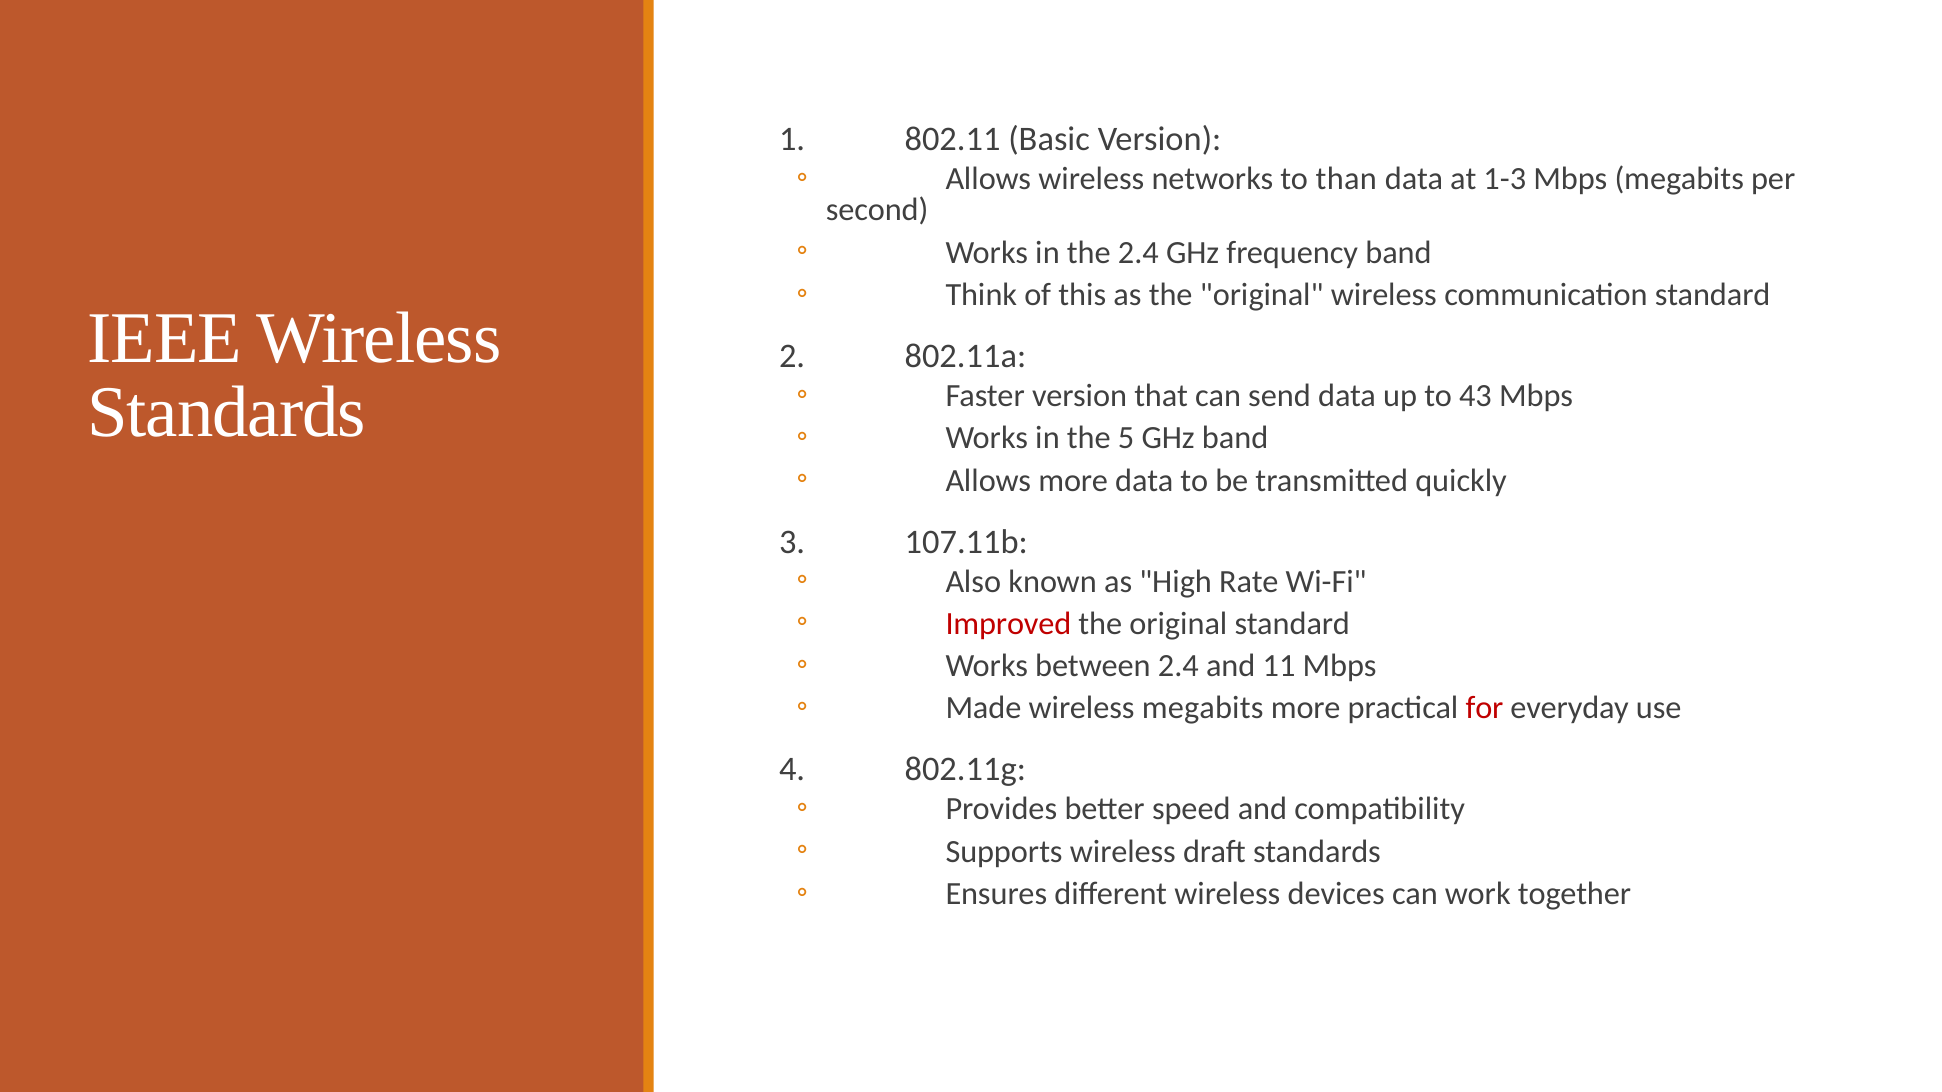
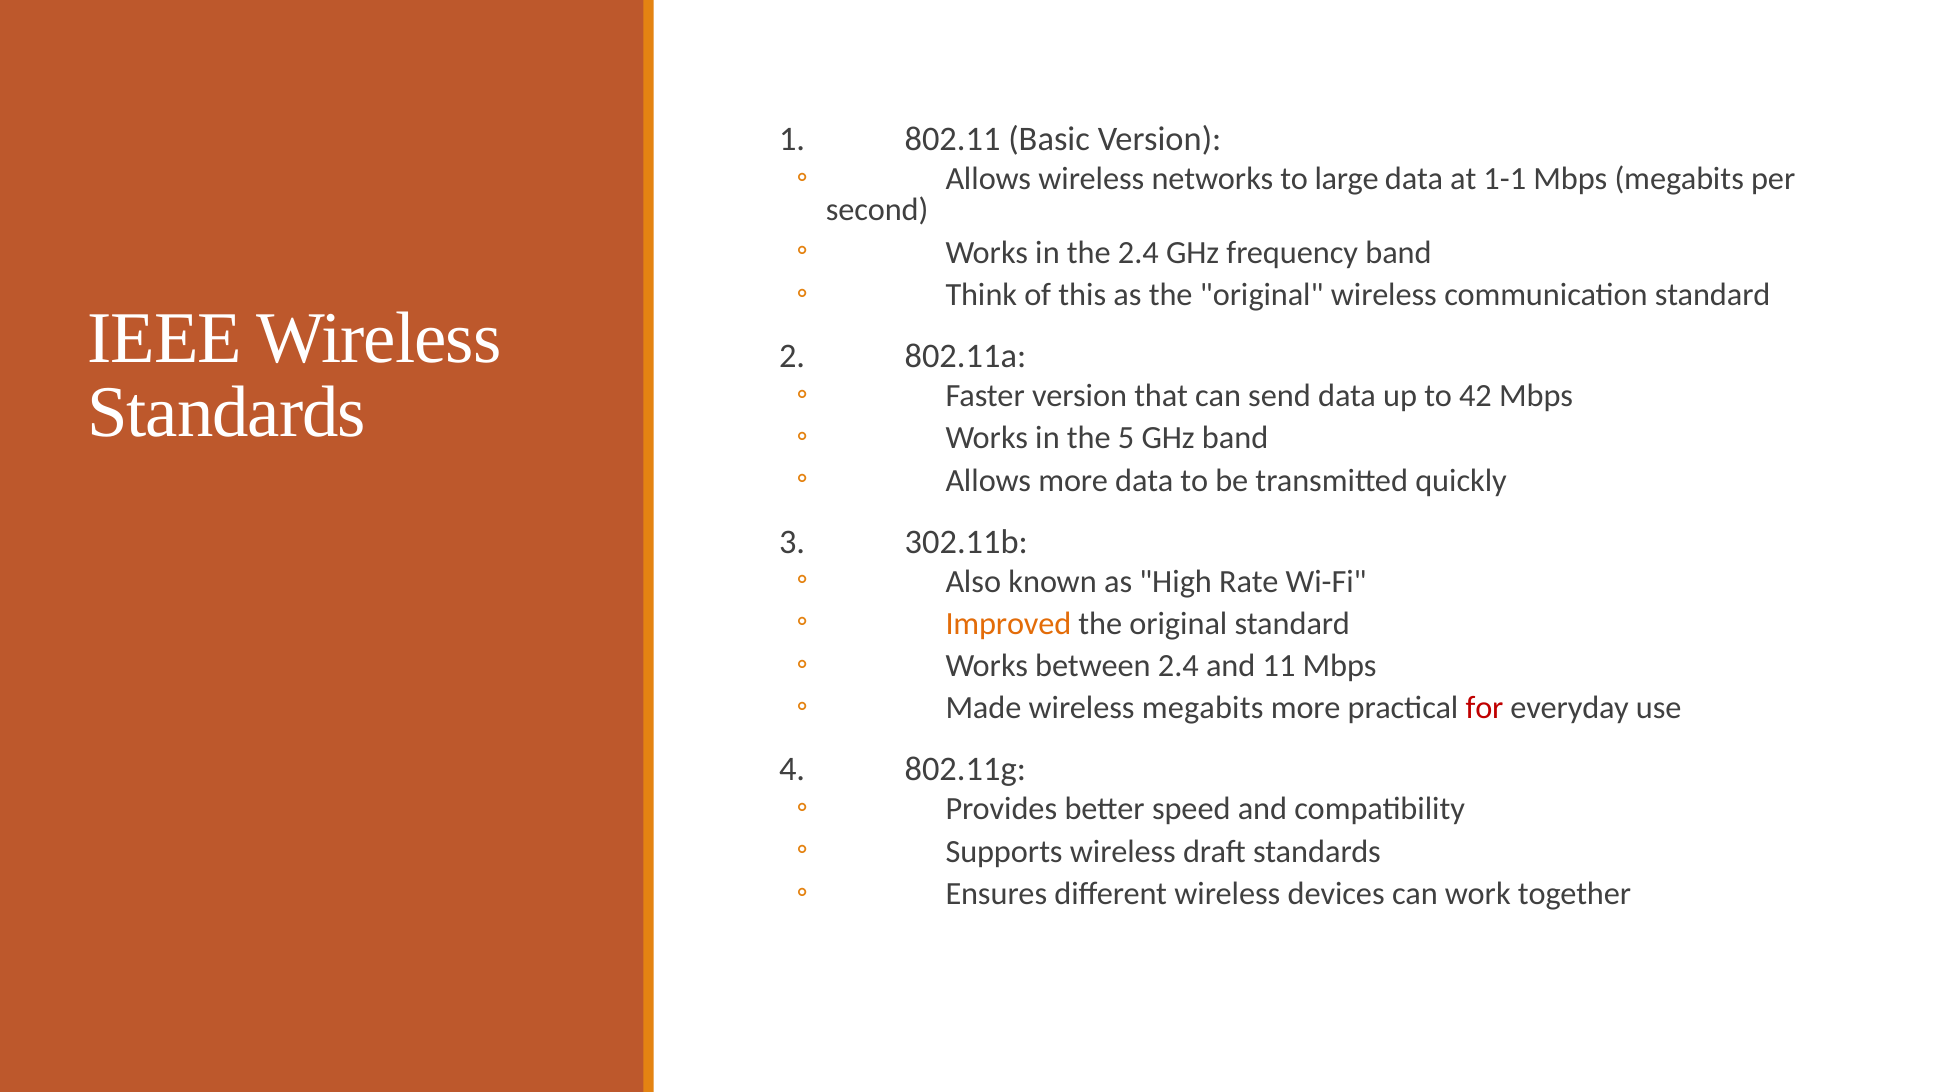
than: than -> large (1347, 179)
1-3: 1-3 -> 1-1 (1505, 179)
43: 43 -> 42 (1475, 396)
107.11b: 107.11b -> 302.11b (966, 542)
Improved colour: red -> orange (1008, 624)
